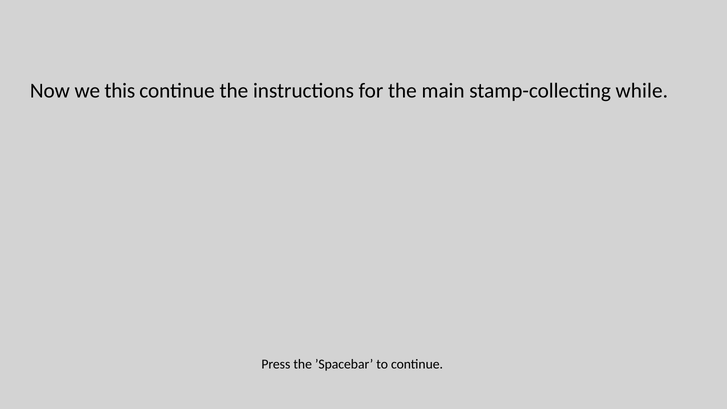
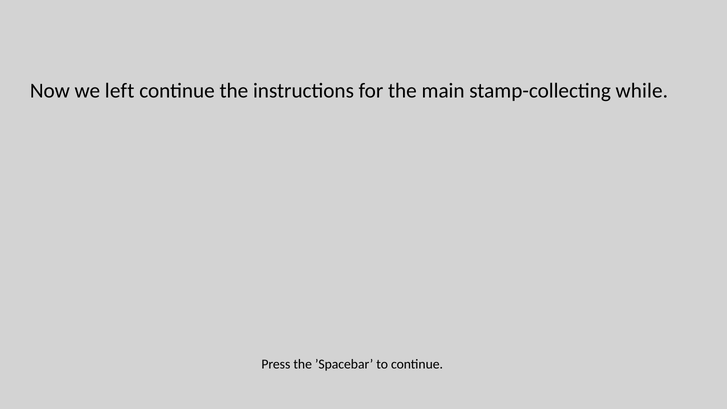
this: this -> left (120, 91)
